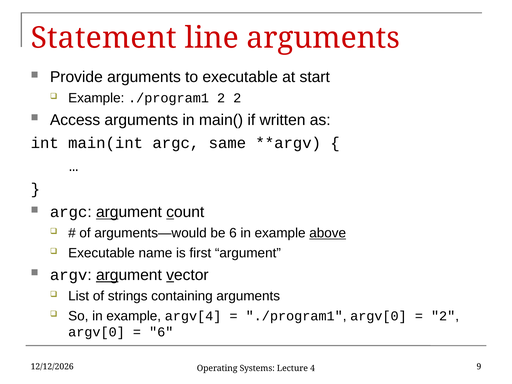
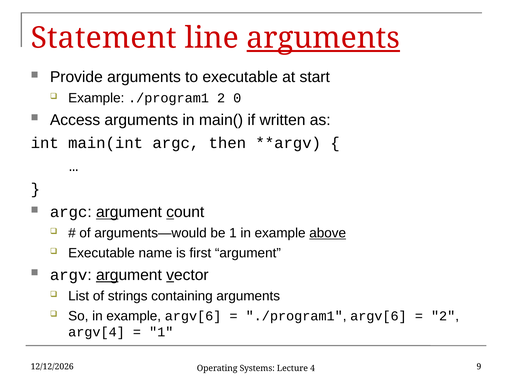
arguments underline: none -> present (323, 38)
2 2: 2 -> 0 (237, 98)
same: same -> then (227, 143)
be 6: 6 -> 1 (233, 233)
example argv[4: argv[4 -> argv[6 (193, 316)
./program1 argv[0: argv[0 -> argv[6 (378, 316)
argv[0: argv[0 -> argv[4 (97, 332)
6: 6 -> 1 (161, 332)
